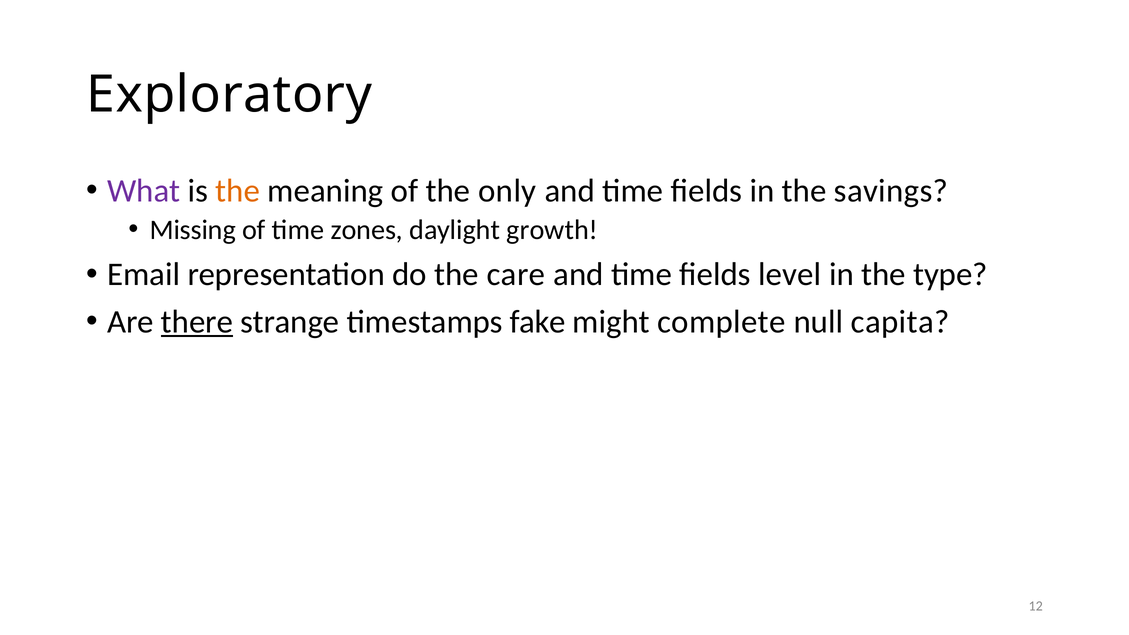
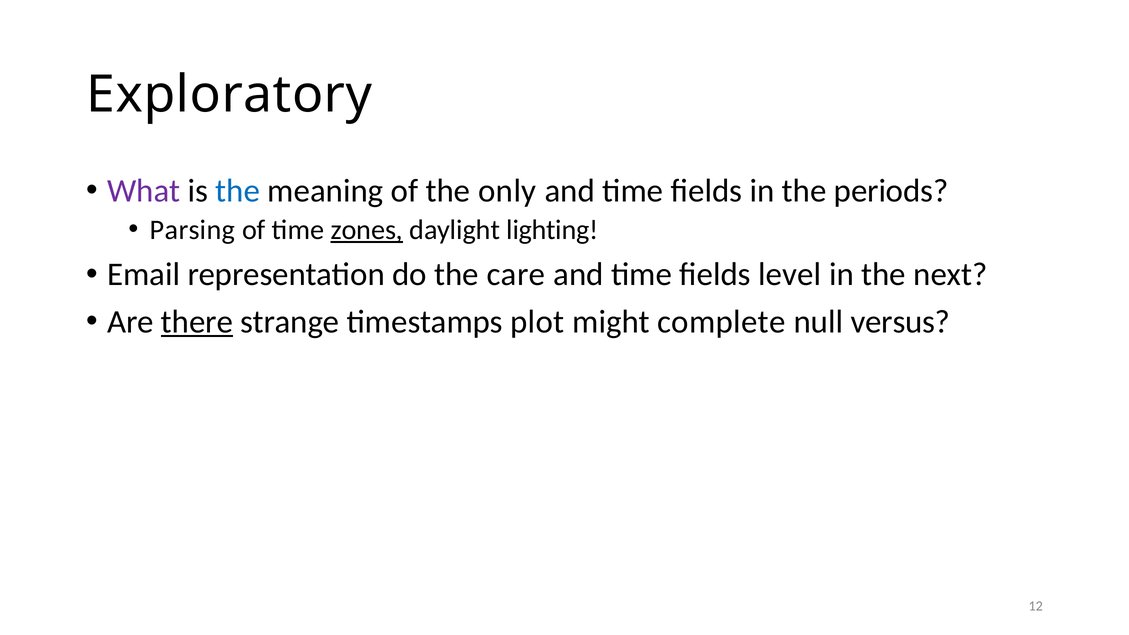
the colour: orange -> blue (238, 191)
savings: savings -> periods (891, 191)
Missing: Missing -> Parsing (192, 230)
zones underline: none -> present (367, 230)
growth: growth -> lighting (552, 230)
type: type -> next (950, 275)
fake: fake -> plot (537, 322)
capita: capita -> versus (900, 322)
